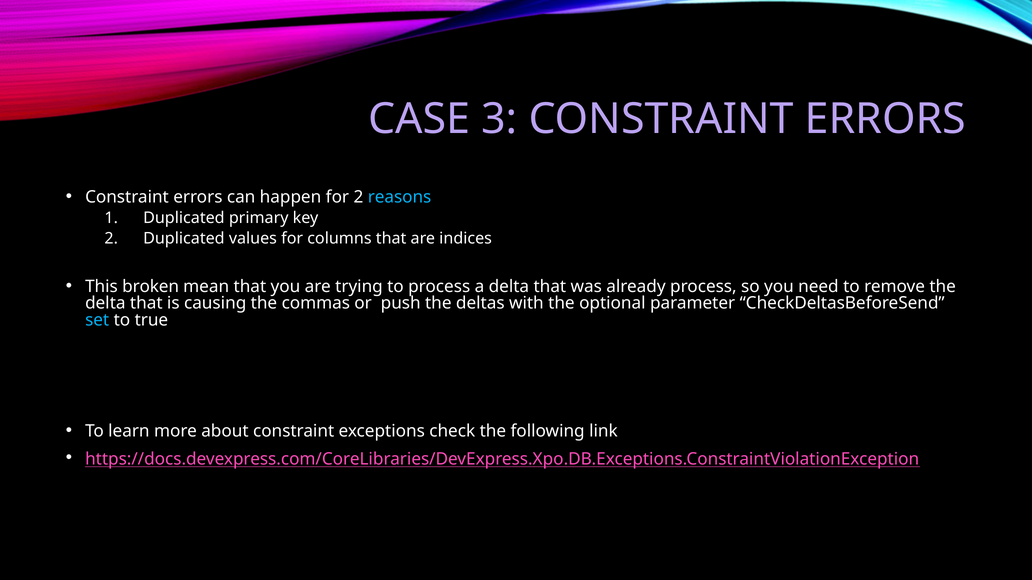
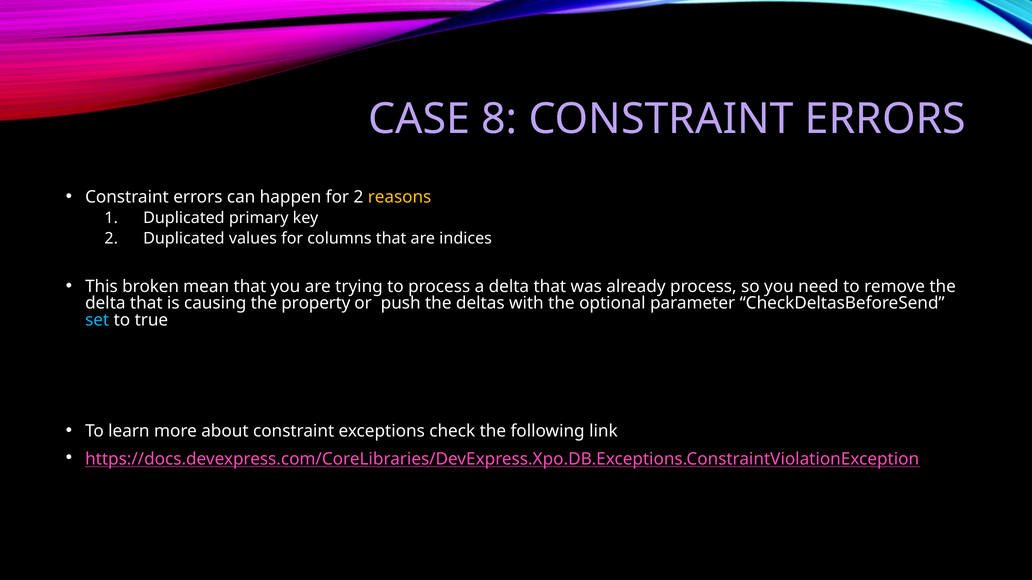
3: 3 -> 8 (499, 119)
reasons colour: light blue -> yellow (400, 197)
commas: commas -> property (316, 304)
